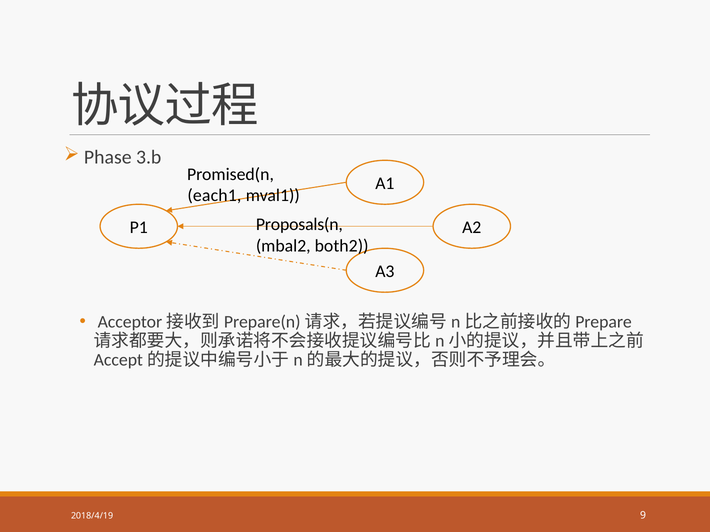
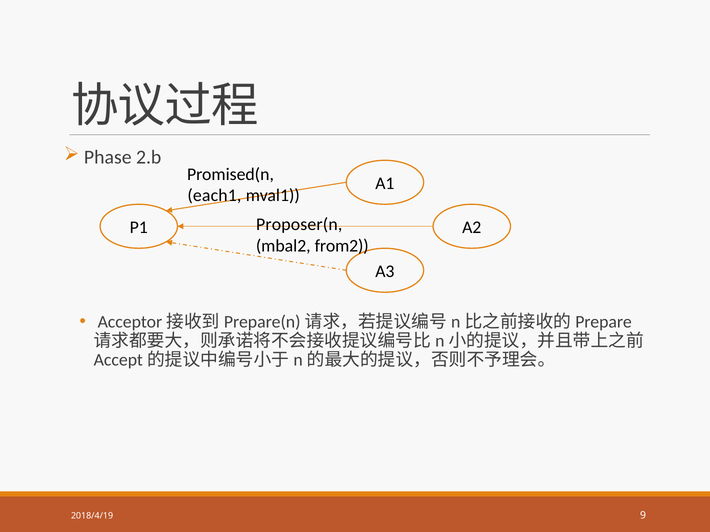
3.b: 3.b -> 2.b (149, 157)
Proposals(n: Proposals(n -> Proposer(n (299, 225)
both2: both2 -> from2 (342, 246)
